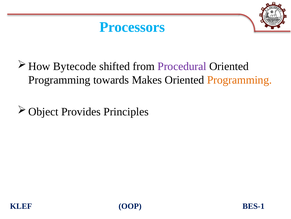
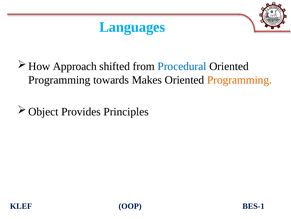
Processors: Processors -> Languages (132, 27)
Bytecode: Bytecode -> Approach (75, 66)
Procedural colour: purple -> blue (182, 66)
